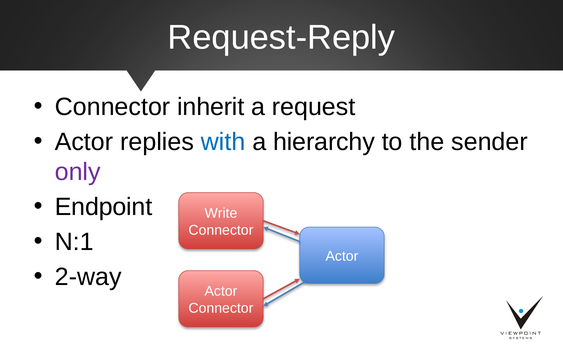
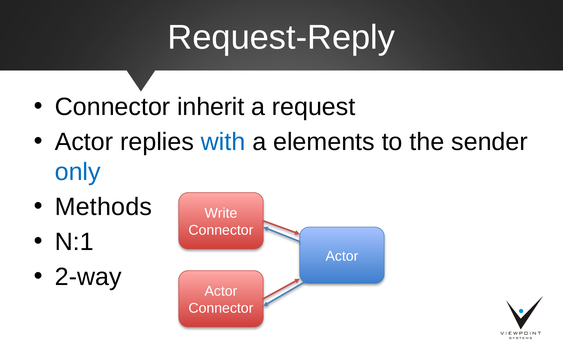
hierarchy: hierarchy -> elements (324, 142)
only colour: purple -> blue (78, 172)
Endpoint: Endpoint -> Methods (103, 207)
